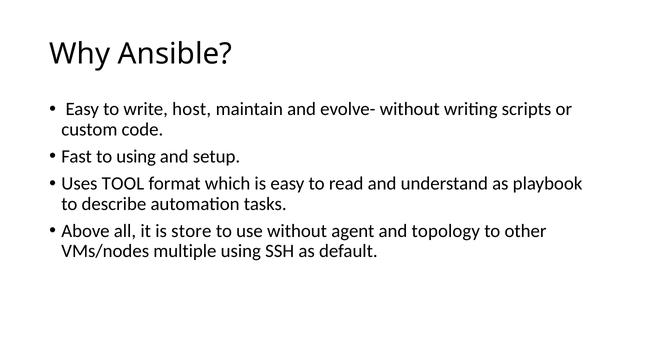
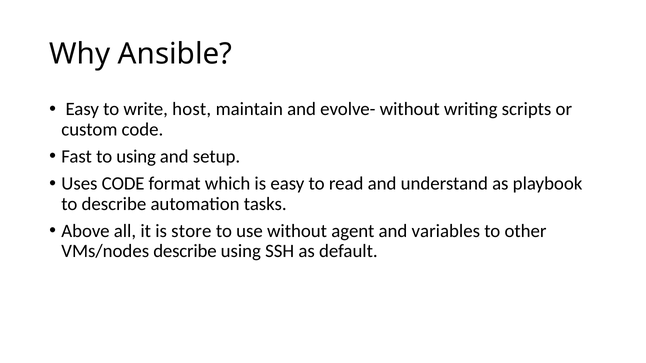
Uses TOOL: TOOL -> CODE (123, 184)
topology: topology -> variables (446, 231)
VMs/nodes multiple: multiple -> describe (185, 252)
